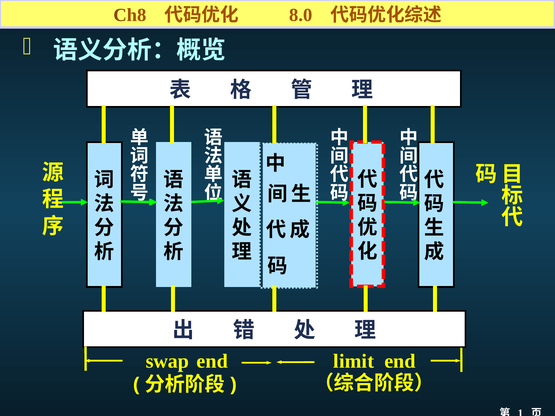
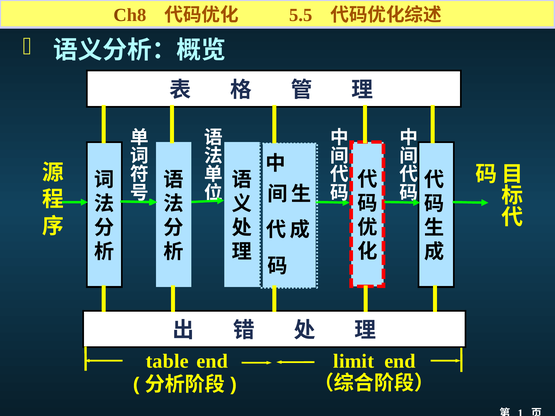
8.0: 8.0 -> 5.5 (301, 15)
swap: swap -> table (167, 361)
